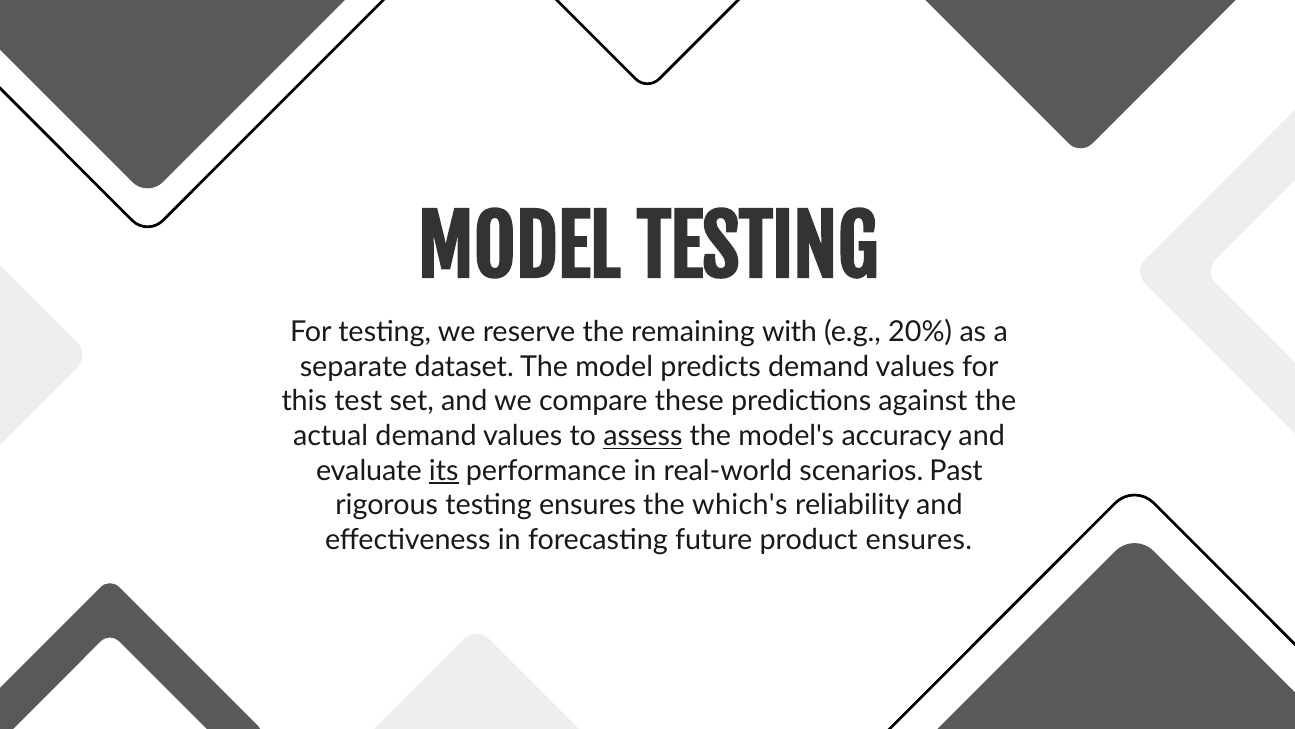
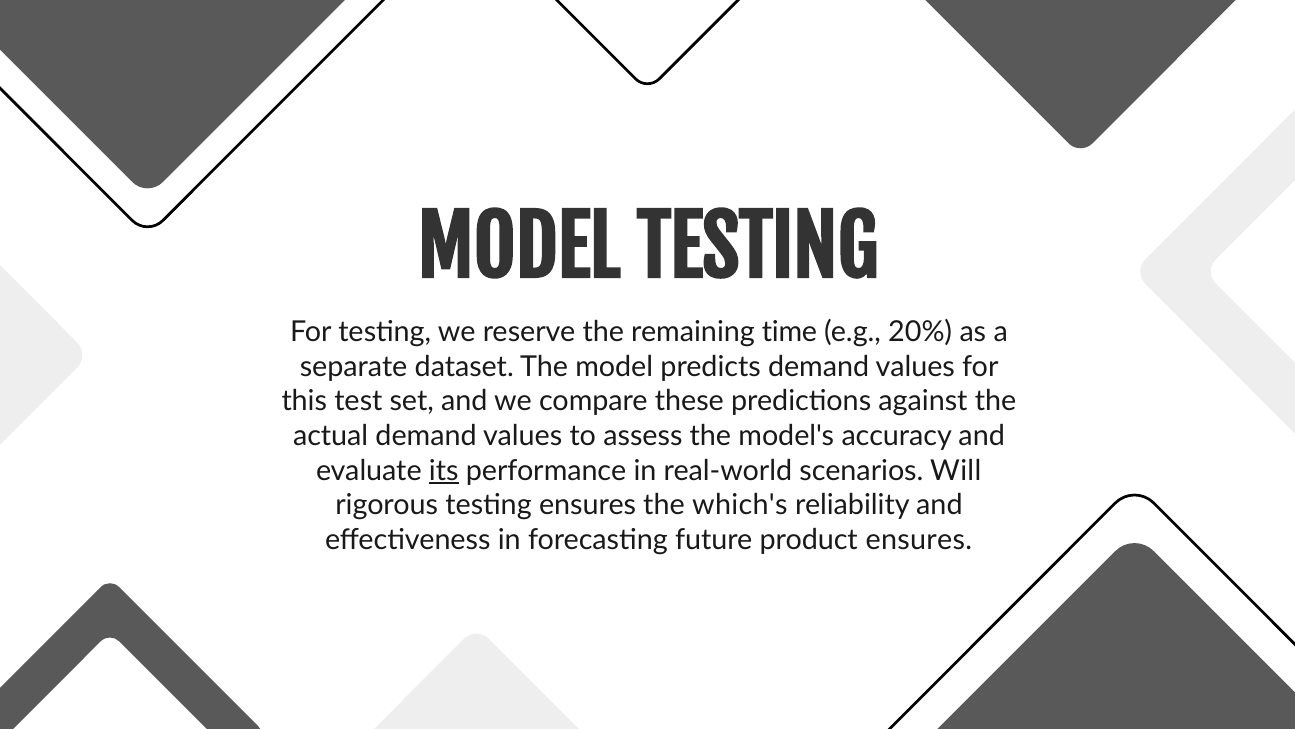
with: with -> time (790, 332)
assess underline: present -> none (643, 436)
Past: Past -> Will (956, 470)
